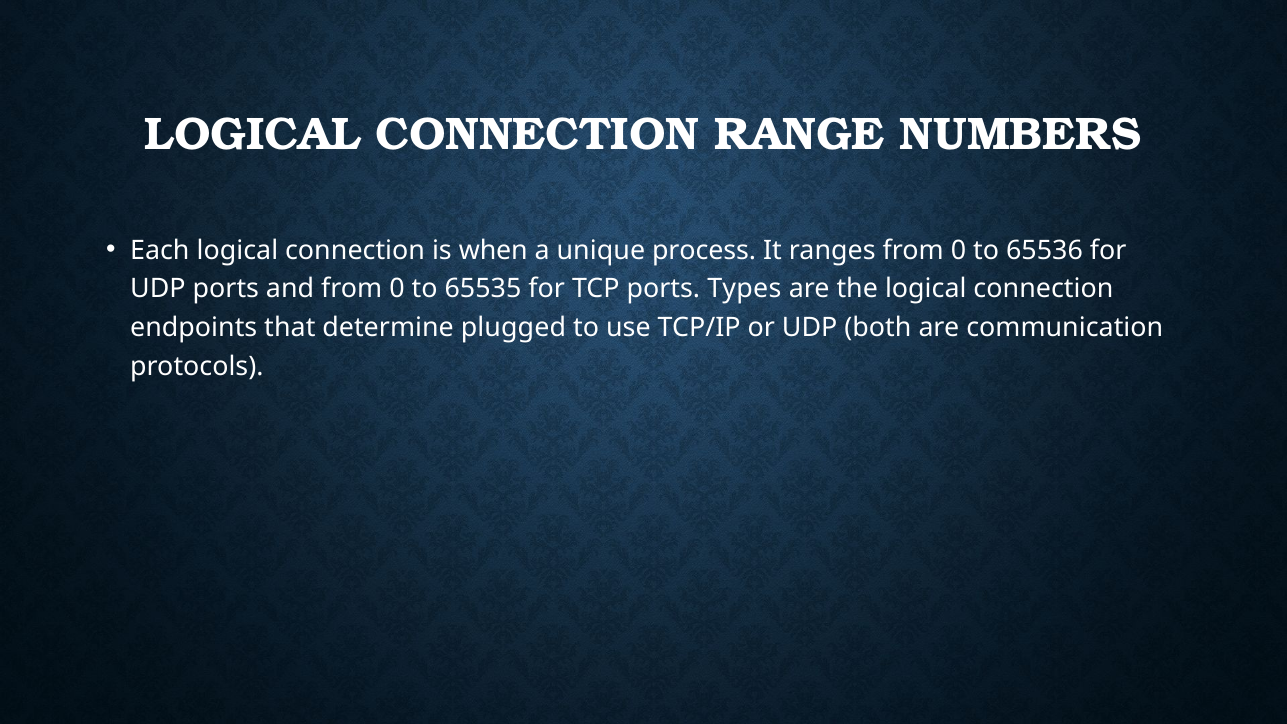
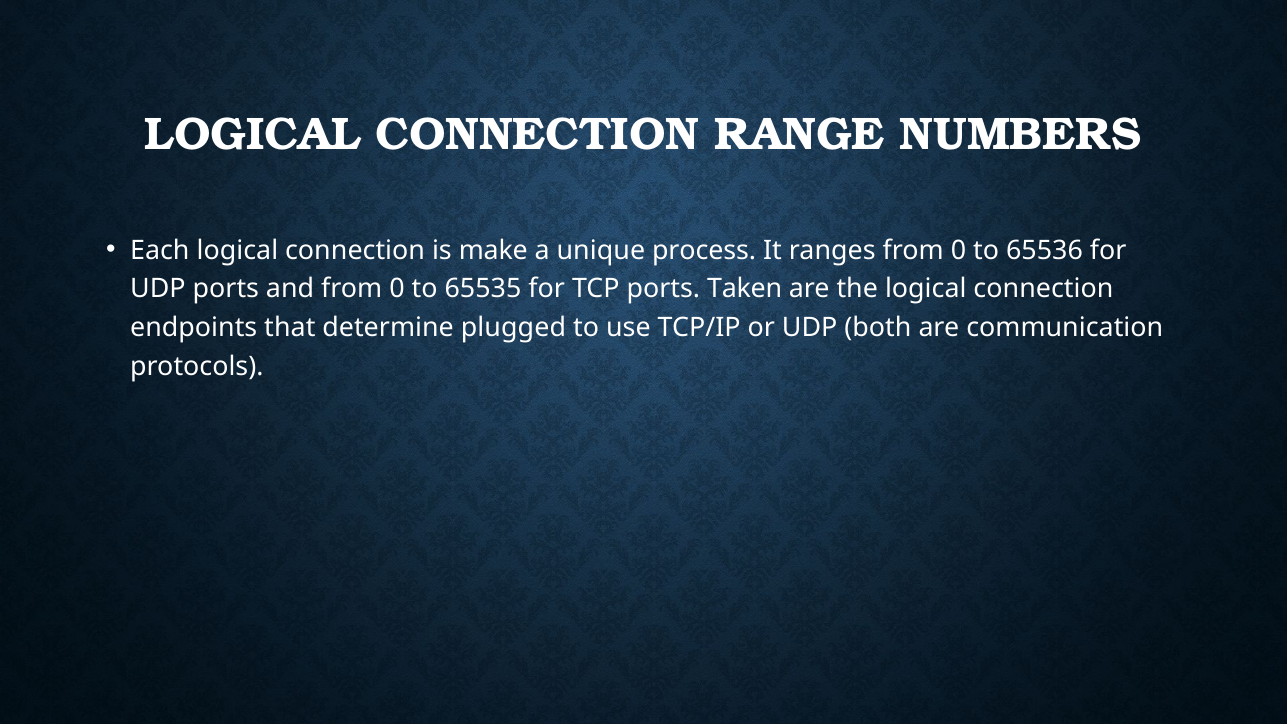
when: when -> make (493, 250)
Types: Types -> Taken (745, 289)
